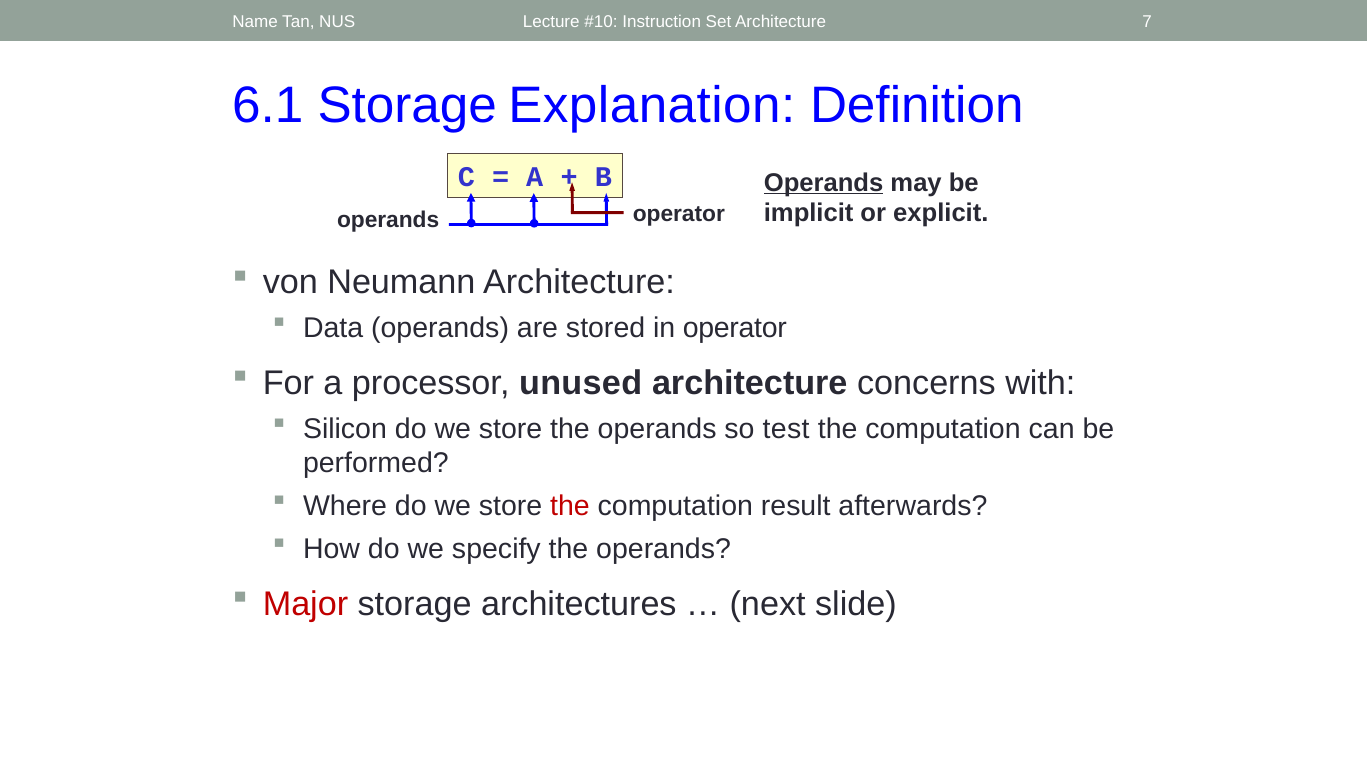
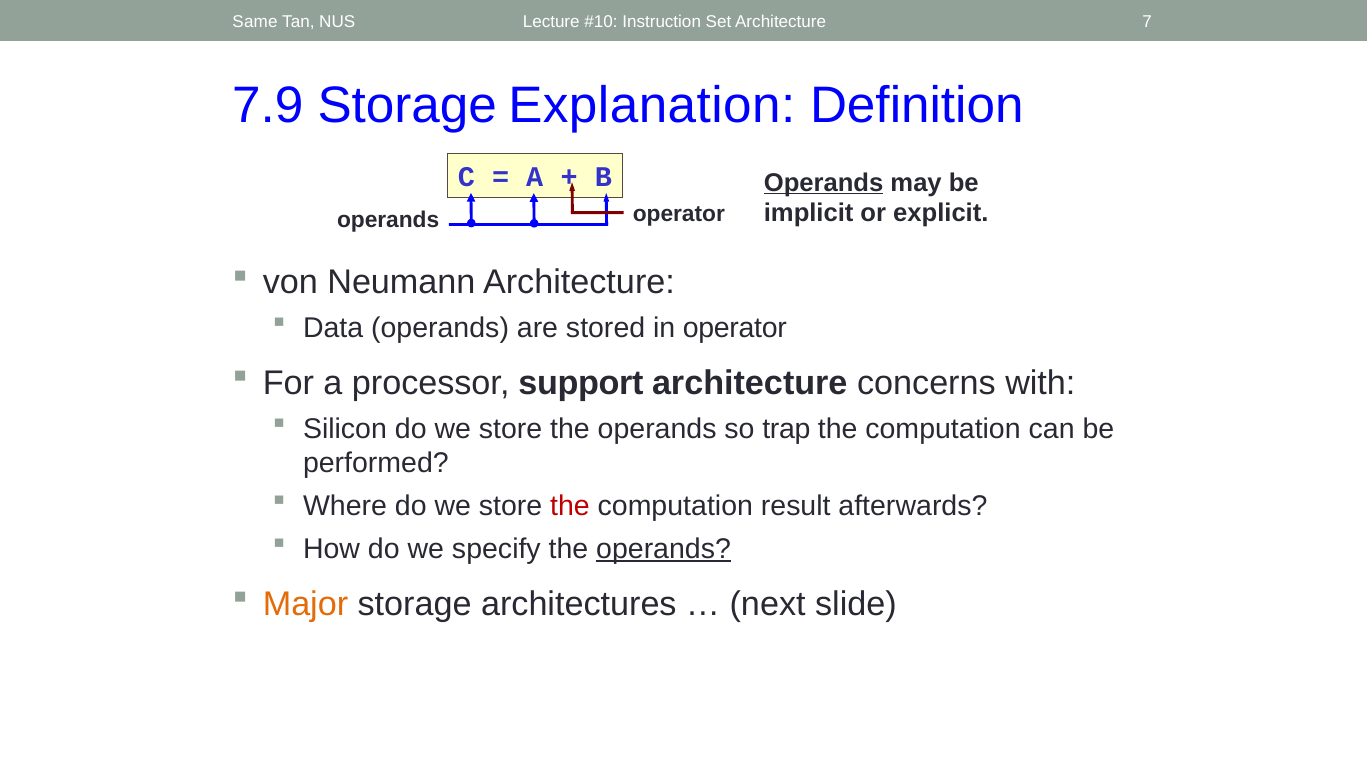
Name: Name -> Same (255, 22)
6.1: 6.1 -> 7.9 (268, 105)
unused: unused -> support (581, 383)
test: test -> trap (786, 429)
operands underline: none -> present (664, 549)
Major colour: red -> orange (305, 604)
